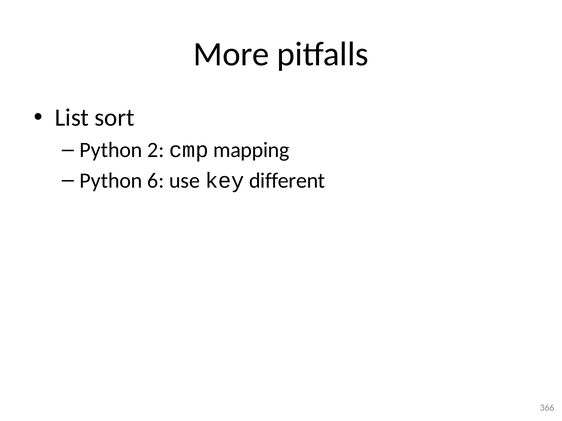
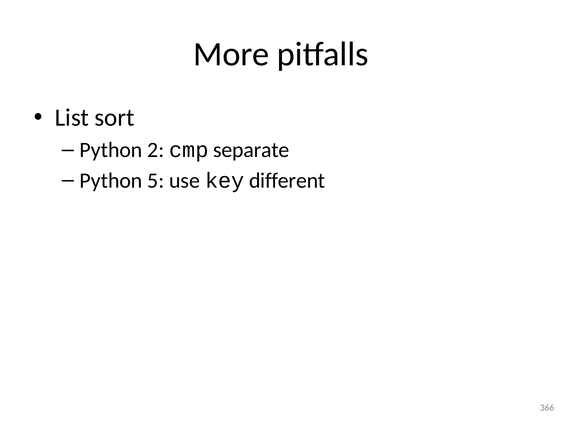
mapping: mapping -> separate (251, 150)
6: 6 -> 5 (156, 181)
